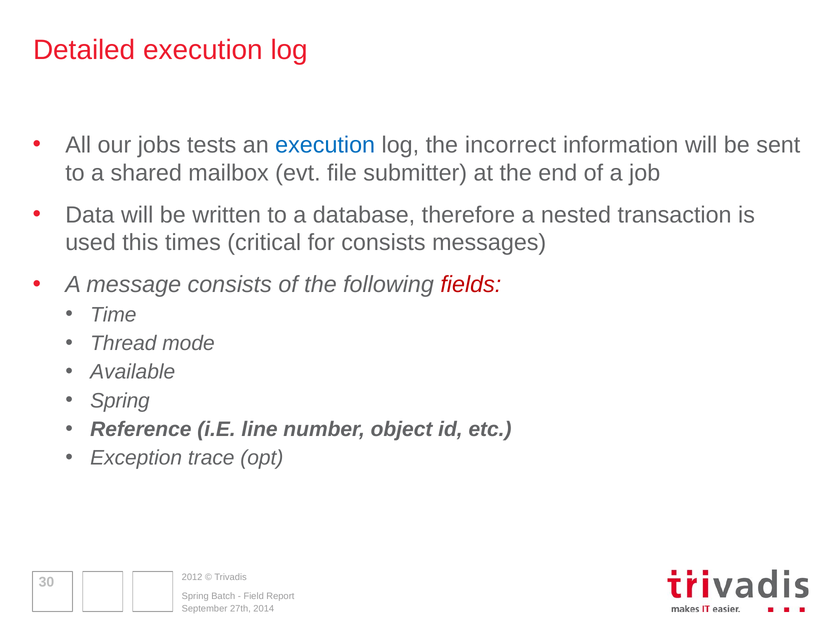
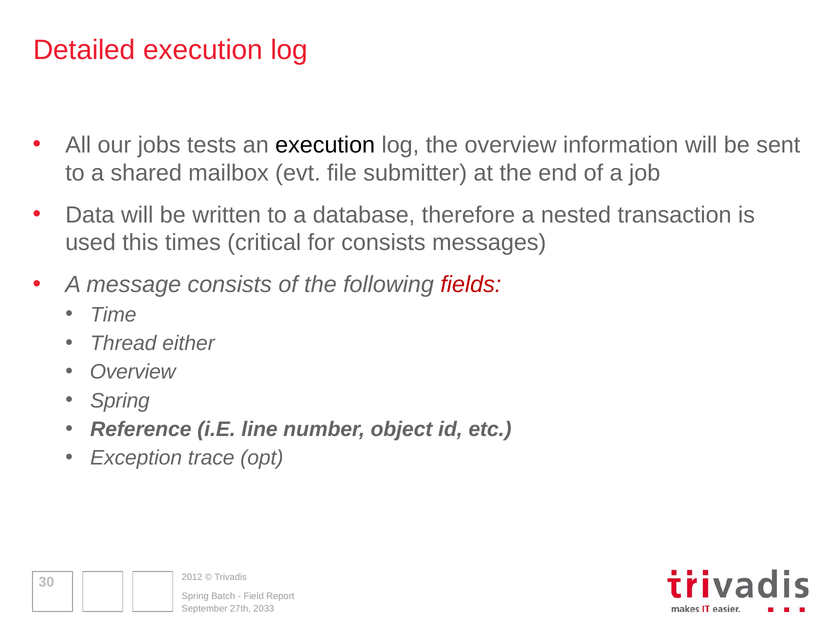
execution colour: blue -> black (325, 145)
the incorrect: incorrect -> overview (511, 145)
mode: mode -> either (189, 343)
Available: Available -> Overview (133, 372)
2014: 2014 -> 2033 (264, 609)
